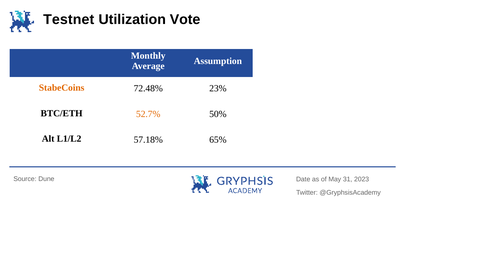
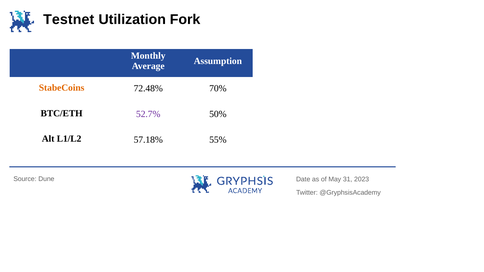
Vote: Vote -> Fork (185, 19)
23%: 23% -> 70% (218, 89)
52.7% colour: orange -> purple (148, 114)
65%: 65% -> 55% (218, 140)
